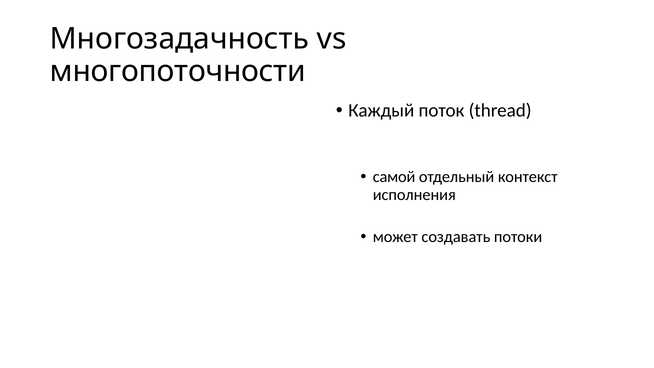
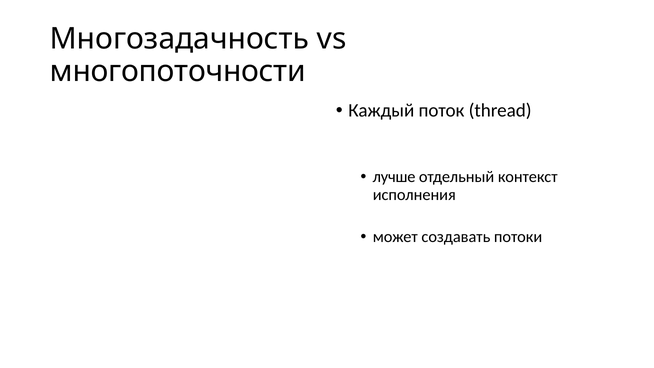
самой: самой -> лучше (394, 177)
